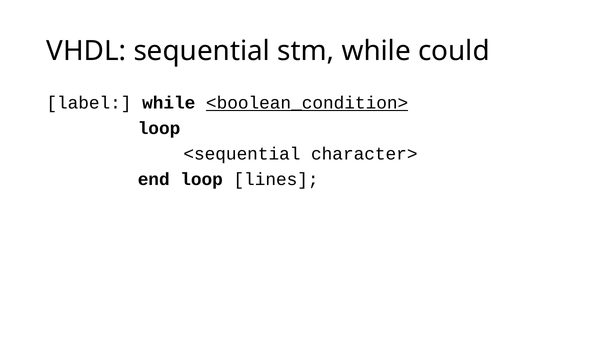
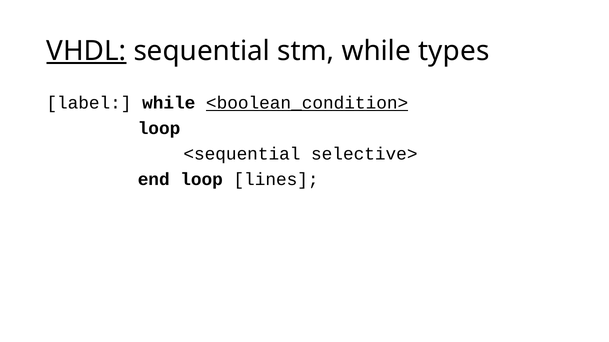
VHDL underline: none -> present (86, 51)
could: could -> types (454, 51)
character>: character> -> selective> (364, 154)
